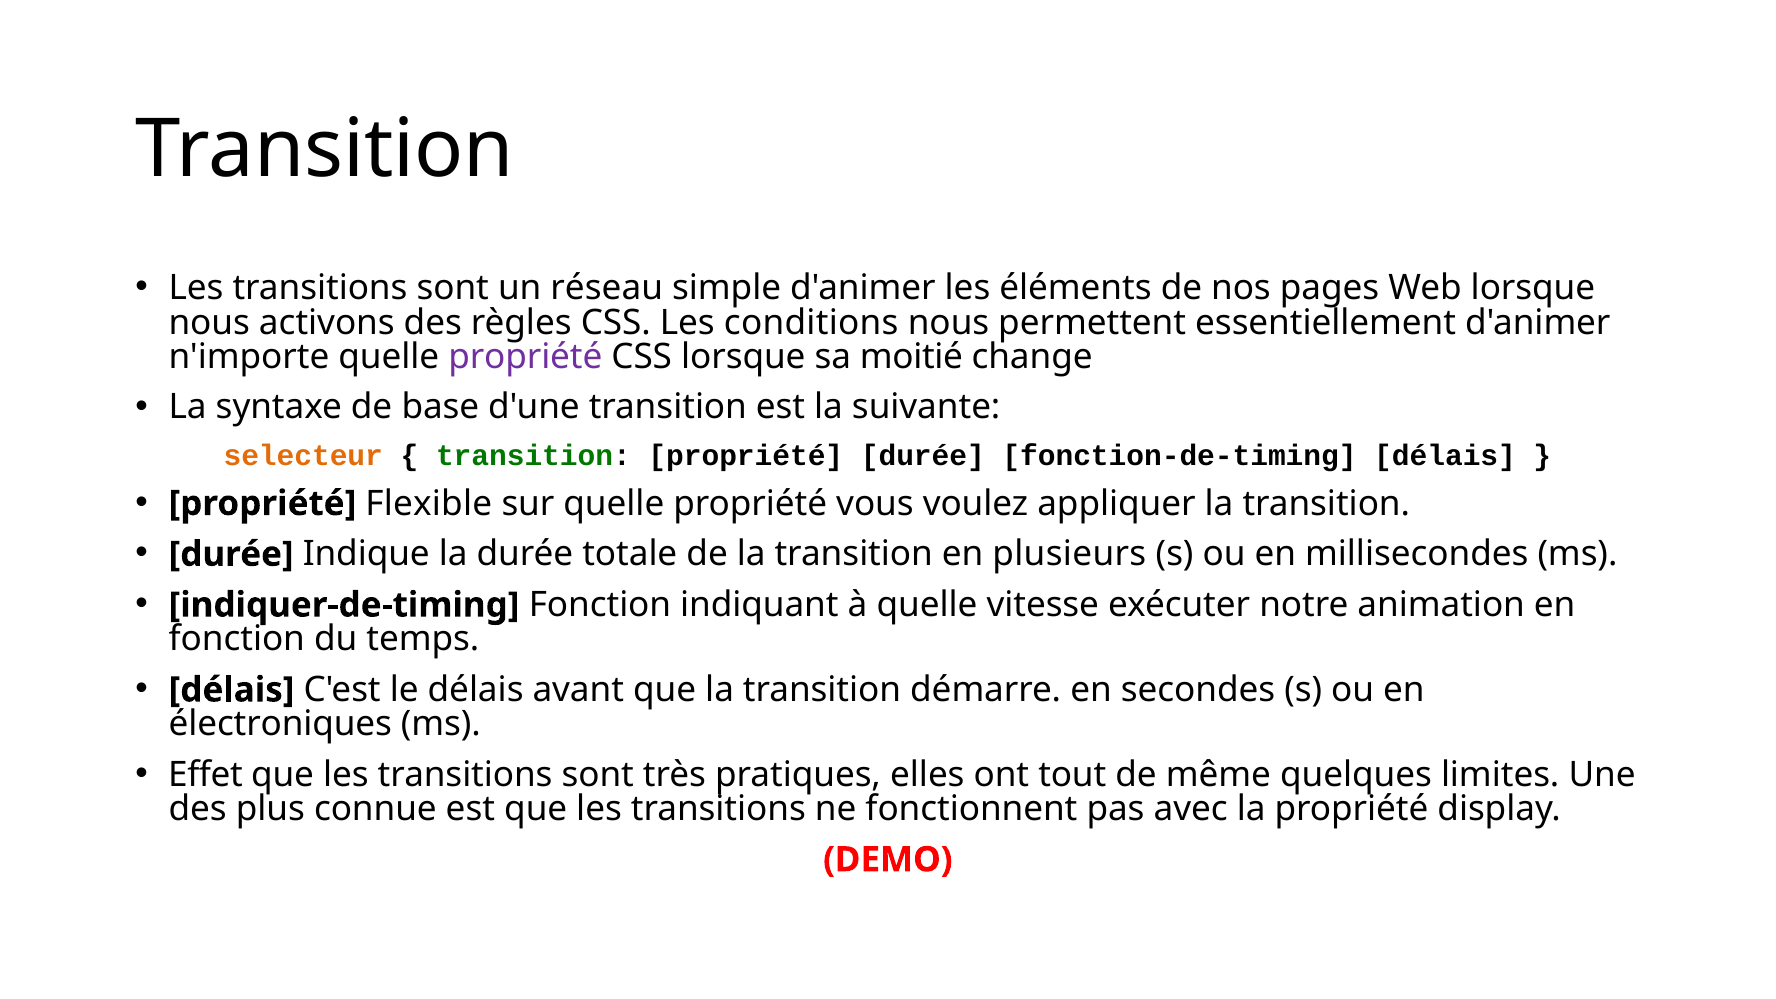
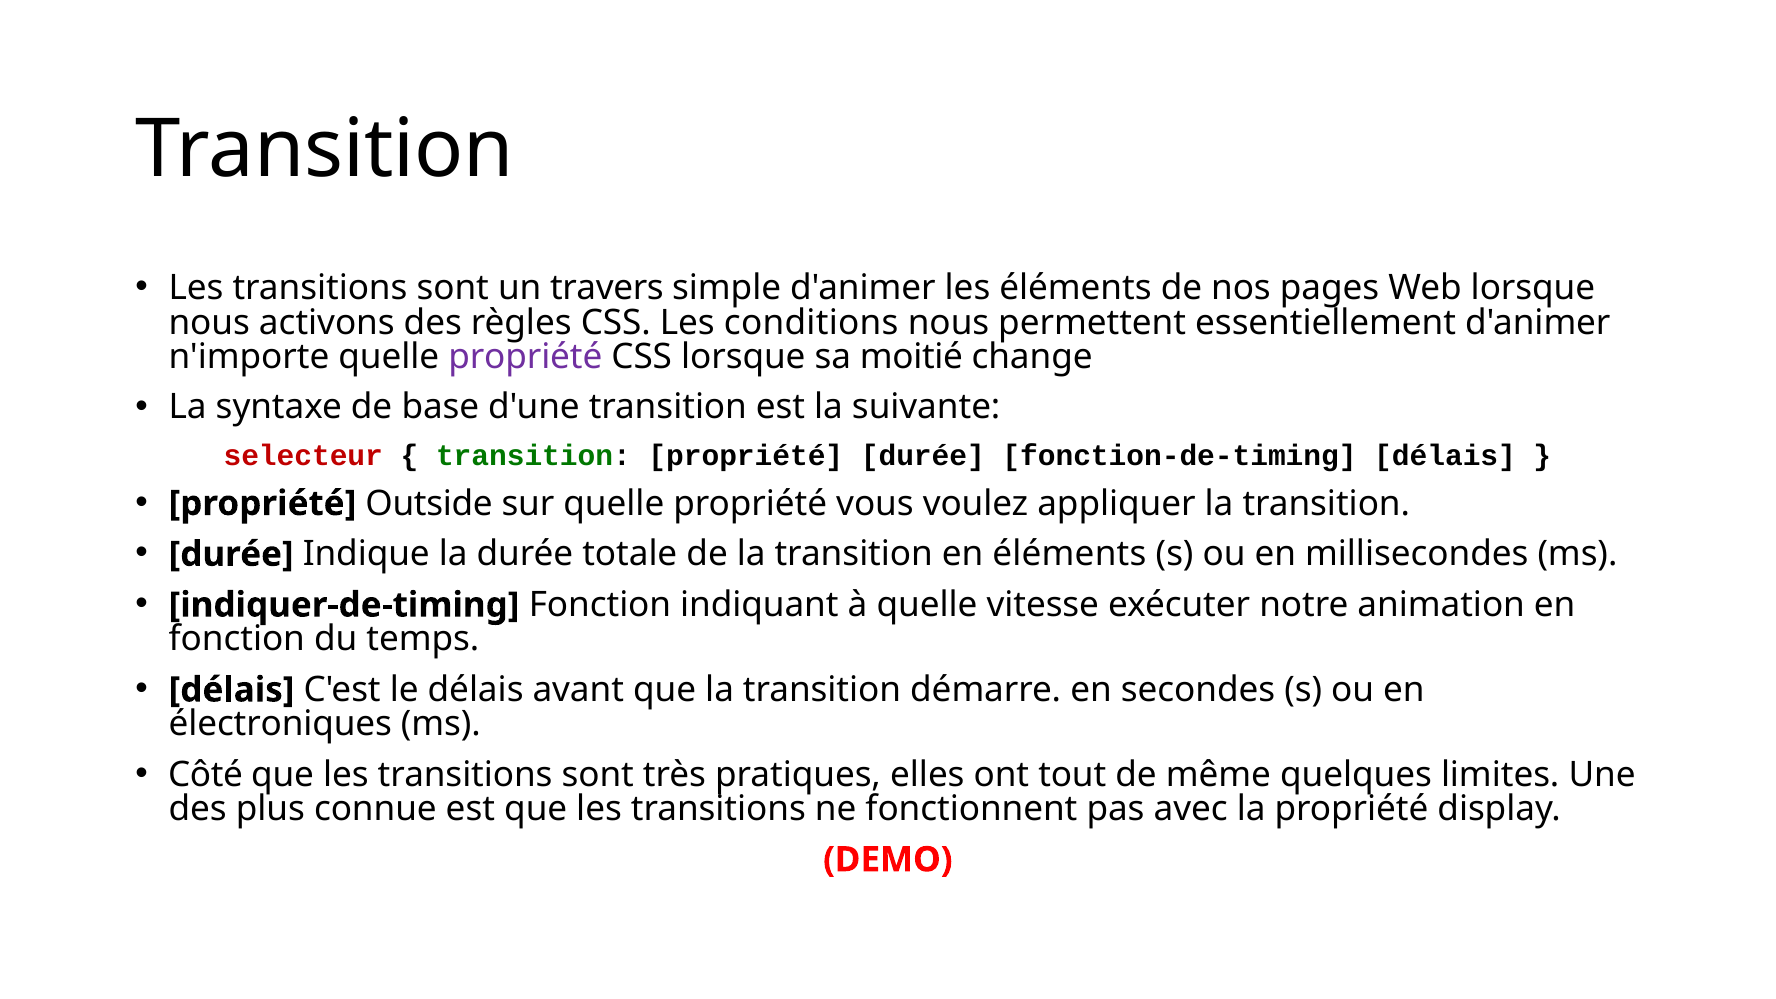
réseau: réseau -> travers (607, 288)
selecteur colour: orange -> red (303, 456)
Flexible: Flexible -> Outside (429, 503)
en plusieurs: plusieurs -> éléments (1069, 554)
Effet: Effet -> Côté (205, 775)
